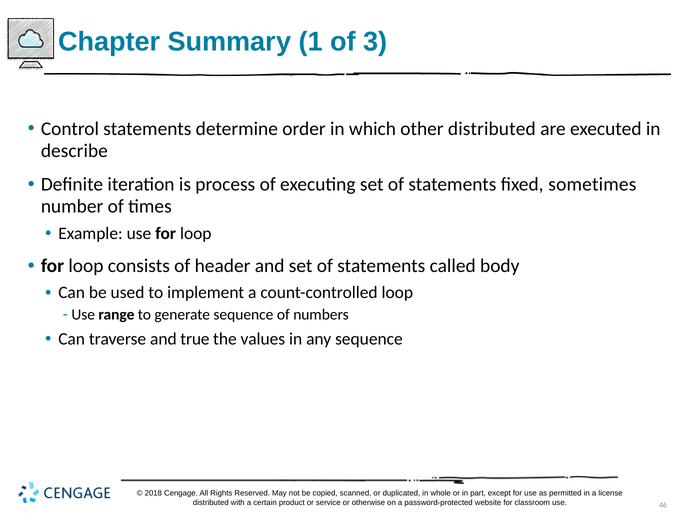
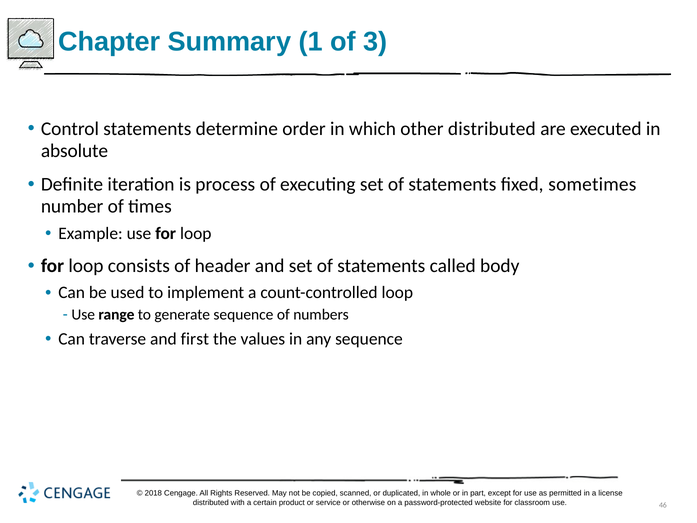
describe: describe -> absolute (74, 151)
true: true -> first (195, 339)
